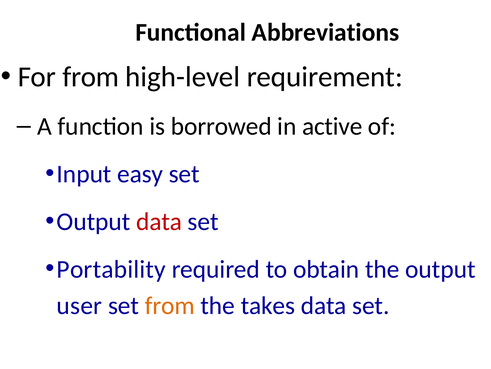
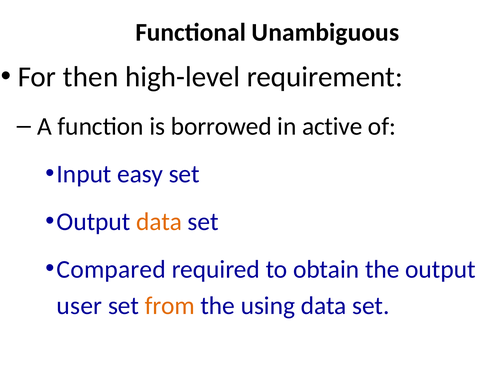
Abbreviations: Abbreviations -> Unambiguous (325, 32)
For from: from -> then (90, 77)
data colour: red -> orange (159, 221)
Portability: Portability -> Compared (111, 269)
takes: takes -> using (268, 305)
